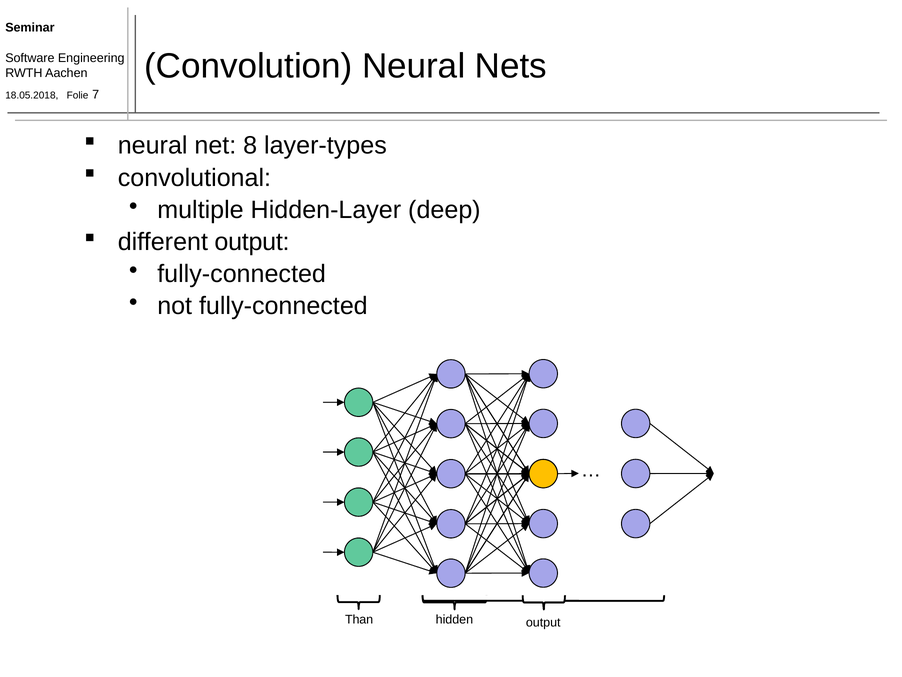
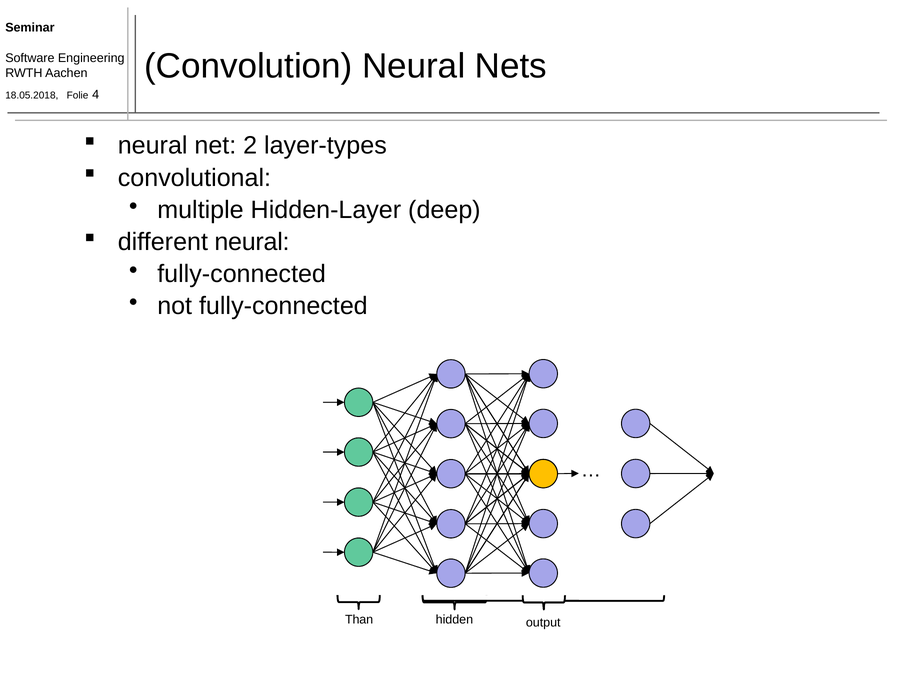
7: 7 -> 4 (96, 94)
8: 8 -> 2 (250, 146)
different output: output -> neural (252, 242)
